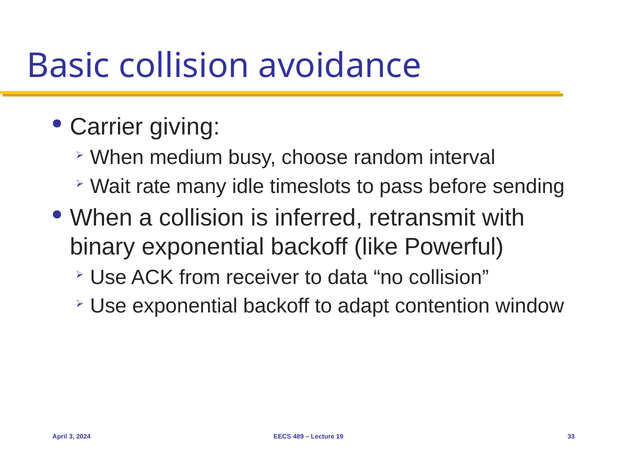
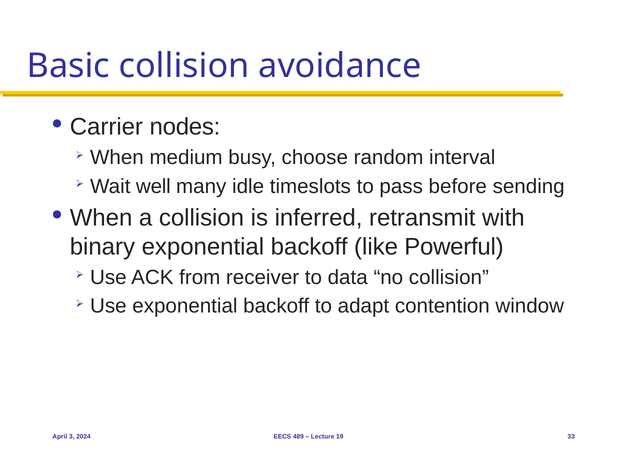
giving: giving -> nodes (185, 127)
rate: rate -> well (153, 187)
